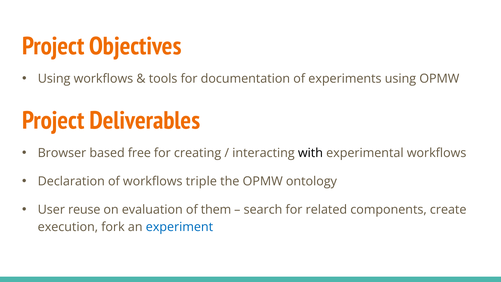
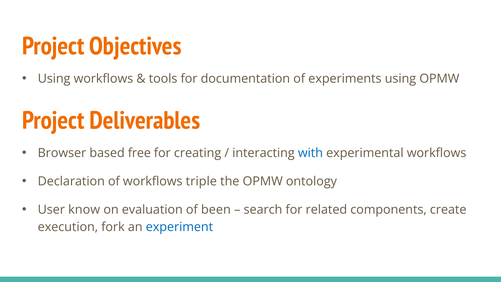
with colour: black -> blue (310, 153)
reuse: reuse -> know (84, 210)
them: them -> been (216, 210)
